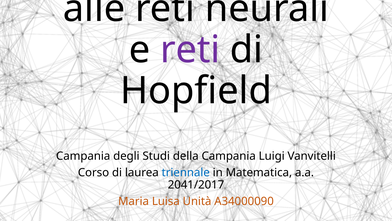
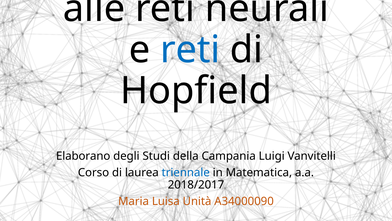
reti colour: purple -> blue (190, 50)
Campania: Campania -> Elaborano (83, 156)
2041/2017: 2041/2017 -> 2018/2017 (196, 184)
